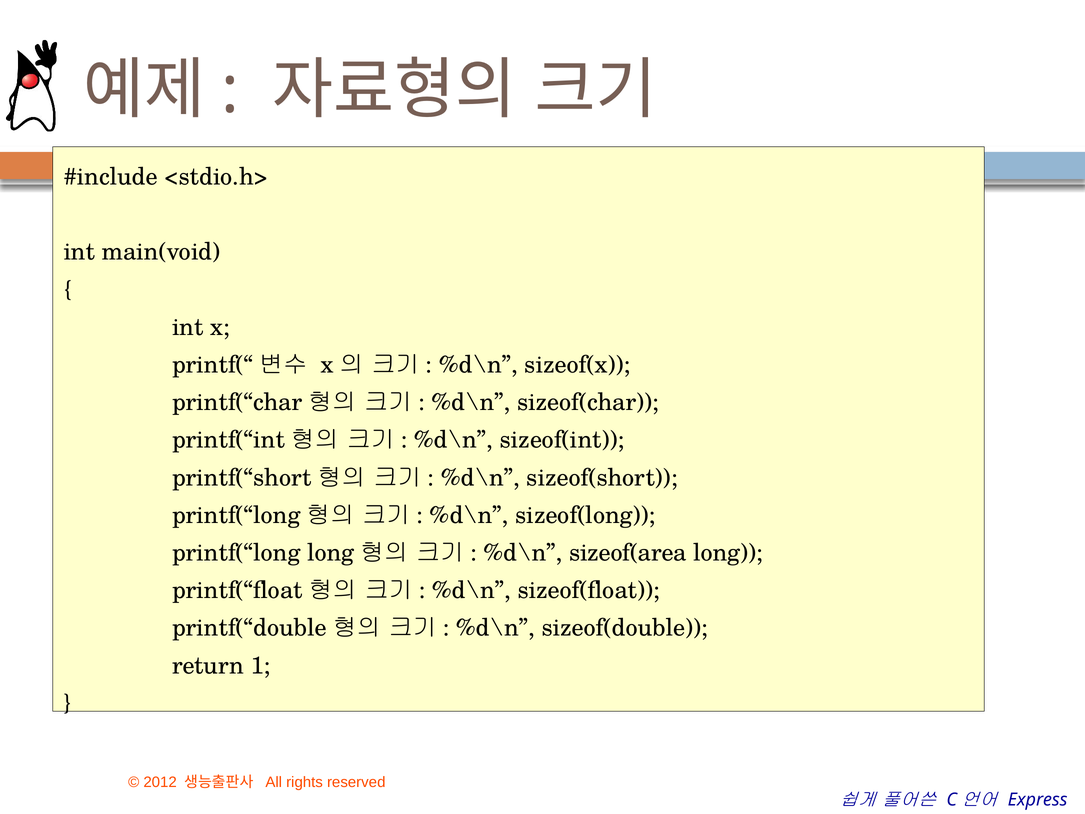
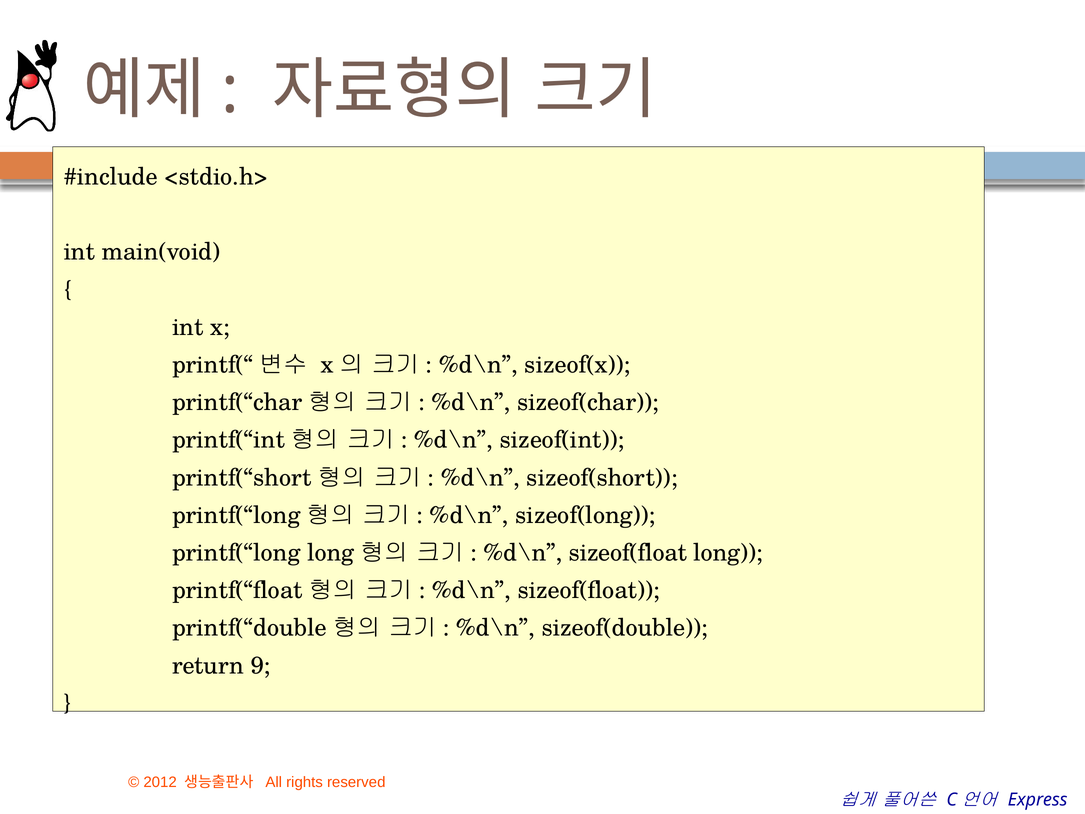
sizeof(area: sizeof(area -> sizeof(float (628, 553)
1: 1 -> 9 (261, 665)
